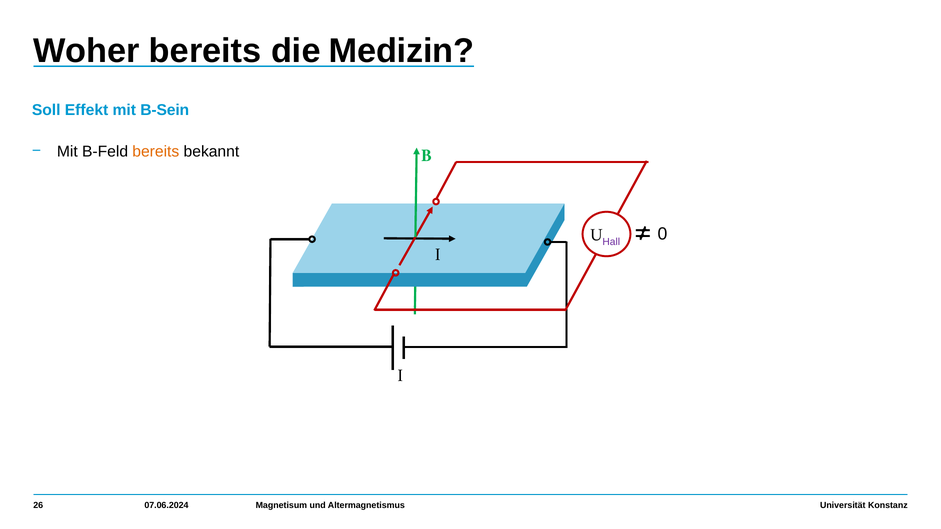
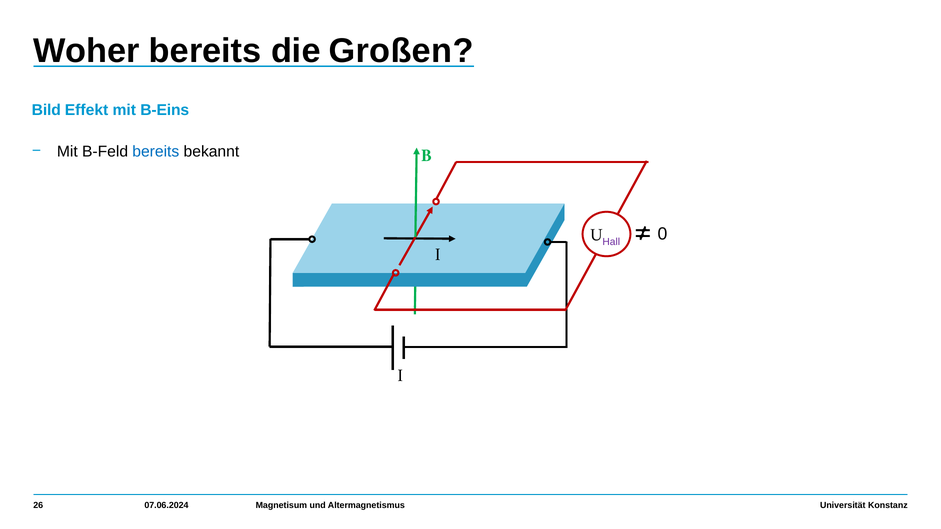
Medizin: Medizin -> Großen (401, 51)
Soll: Soll -> Bild (46, 110)
B-Sein: B-Sein -> B-Eins (165, 110)
bereits colour: orange -> blue (156, 152)
